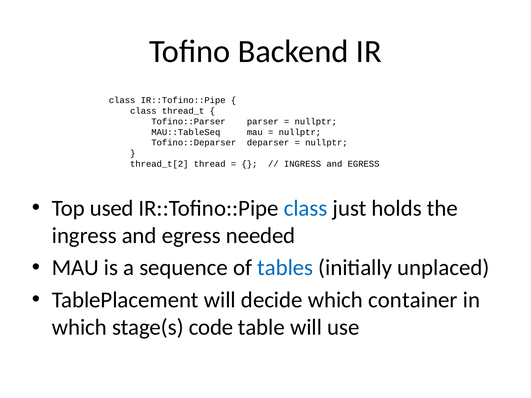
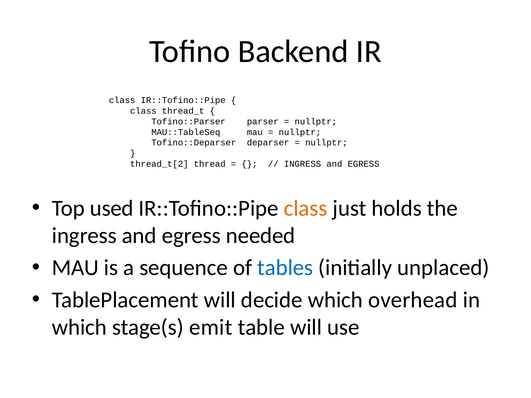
class colour: blue -> orange (306, 208)
container: container -> overhead (413, 300)
code: code -> emit (211, 328)
